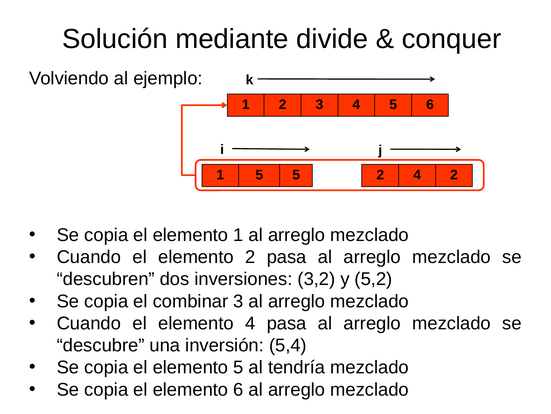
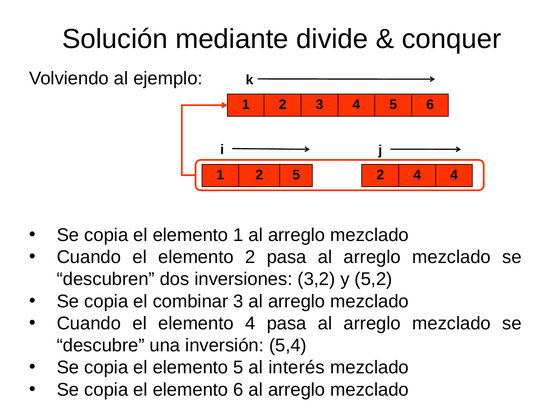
5: 5 -> 2 (259, 175)
4 2: 2 -> 4 (454, 175)
tendría: tendría -> interés (296, 367)
